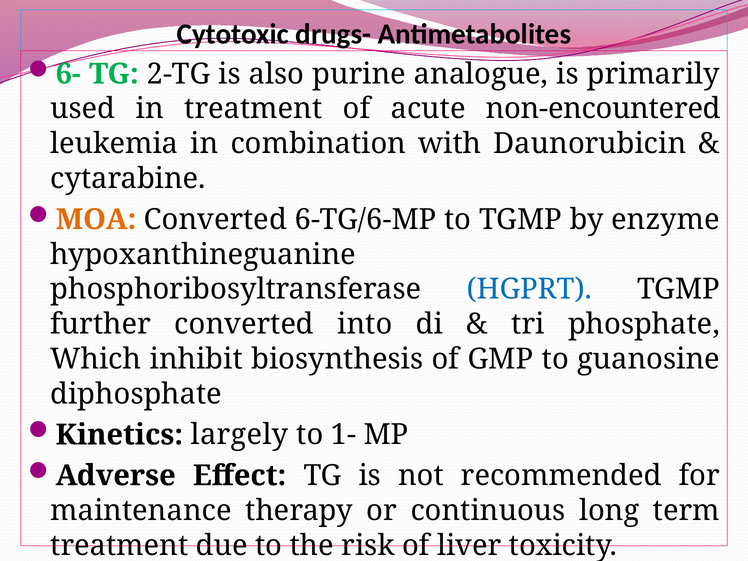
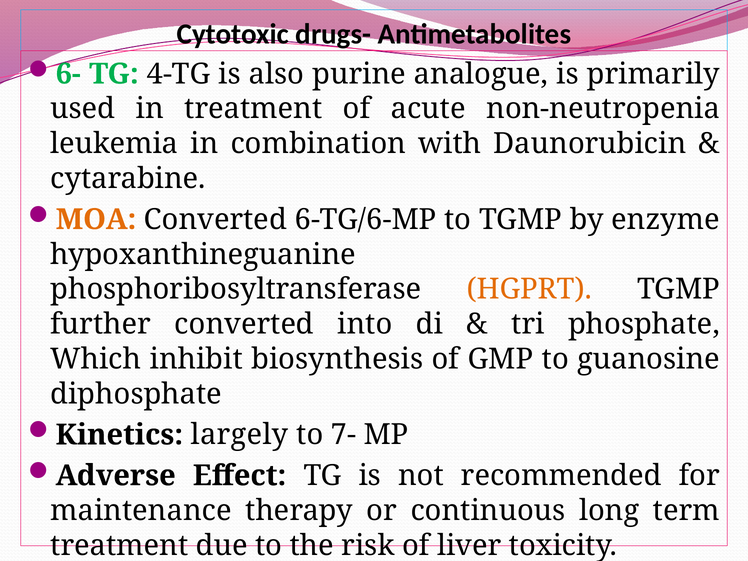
2-TG: 2-TG -> 4-TG (179, 74)
non-encountered: non-encountered -> non-neutropenia (603, 109)
HGPRT colour: blue -> orange (529, 289)
1-: 1- -> 7- (343, 435)
